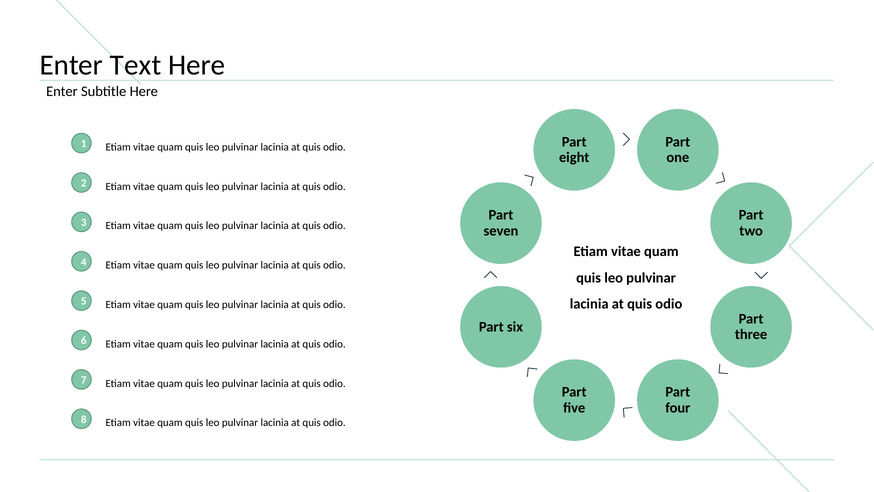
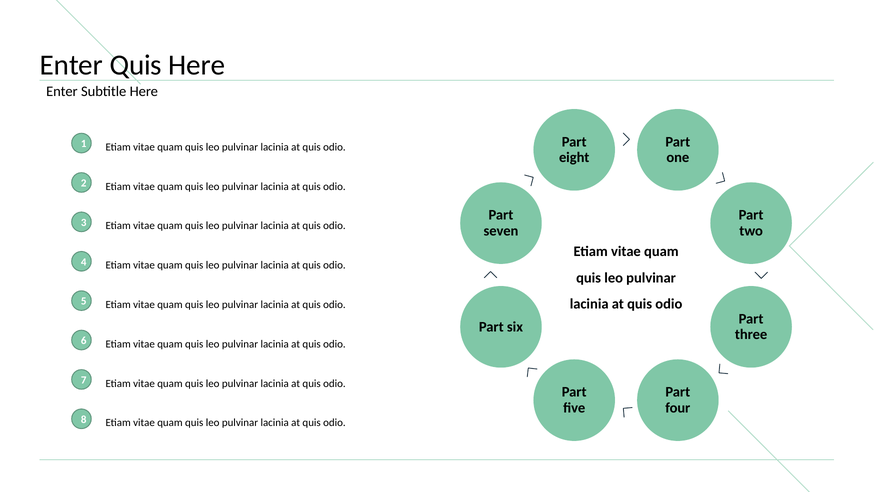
Enter Text: Text -> Quis (136, 65)
